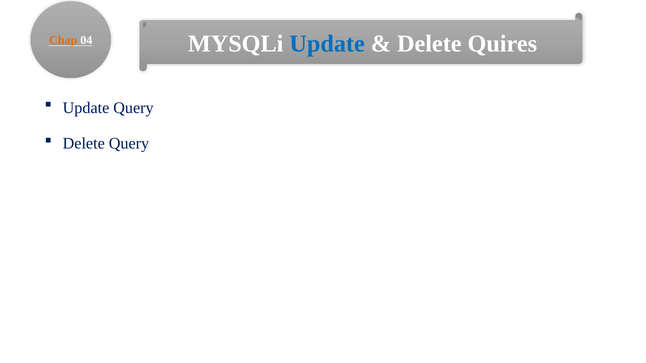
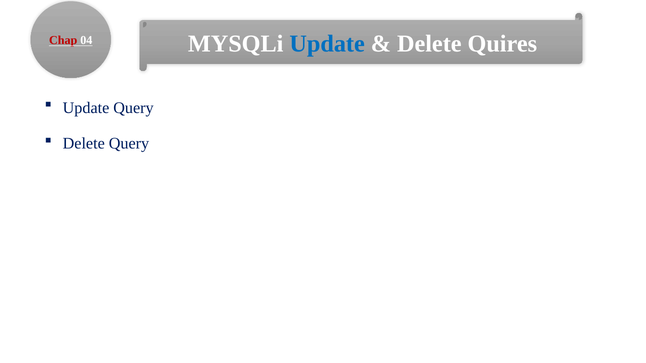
Chap colour: orange -> red (63, 40)
